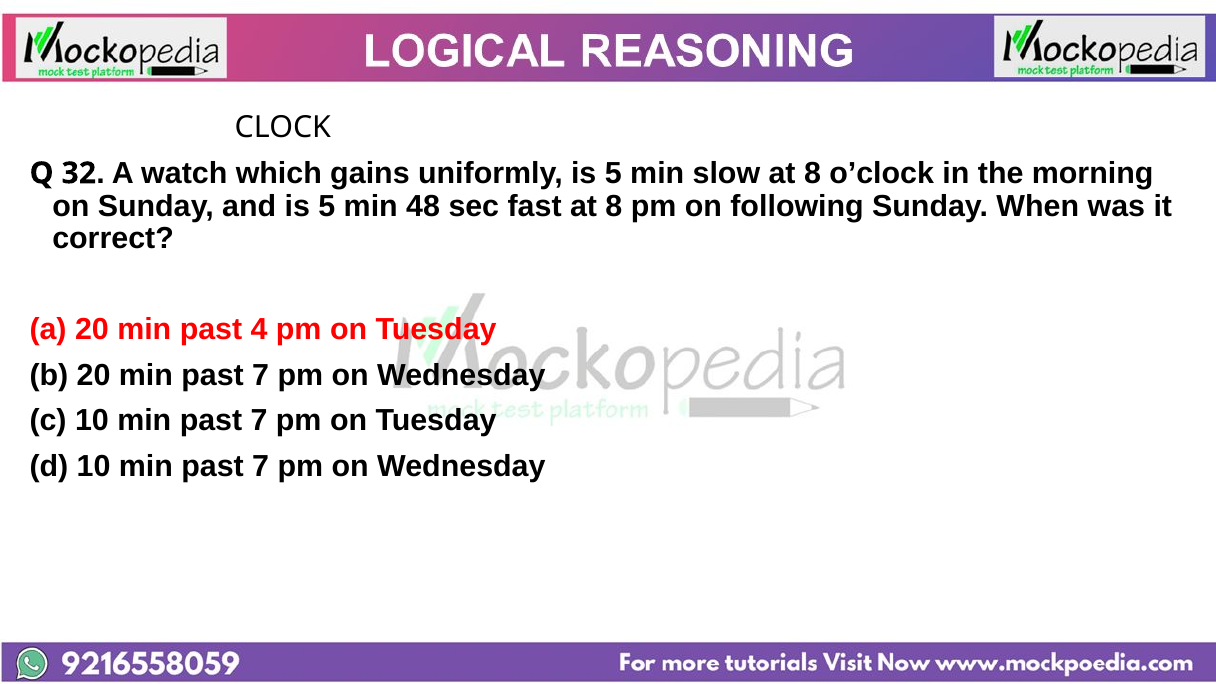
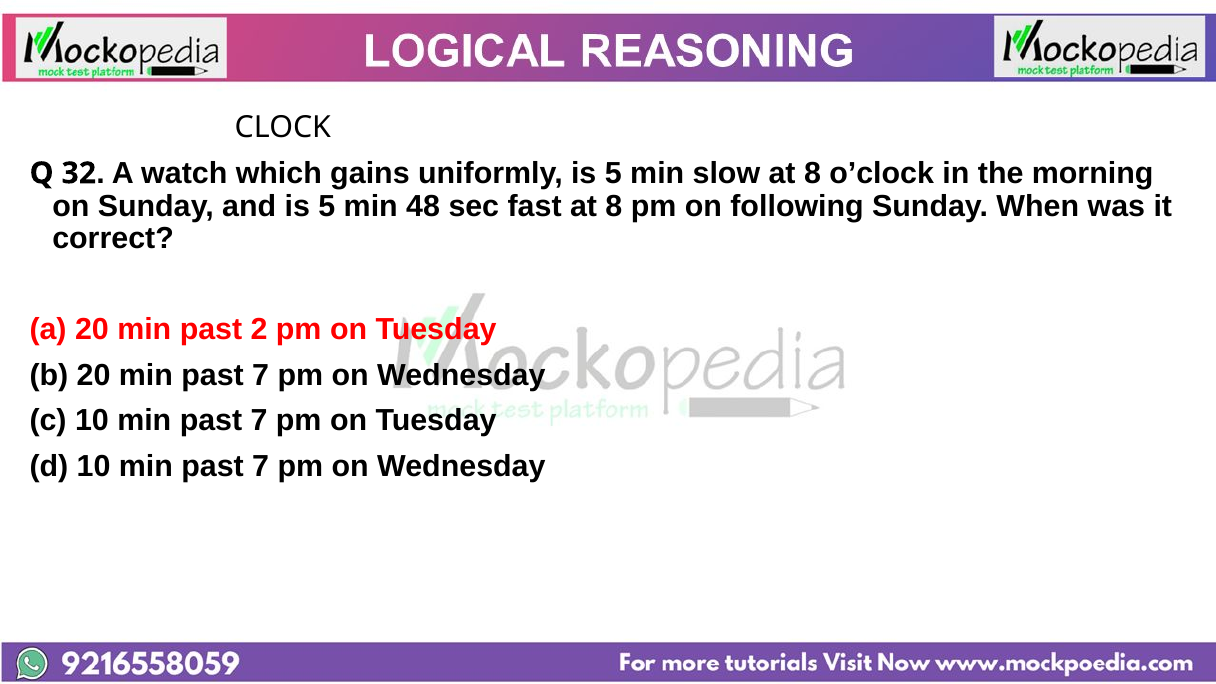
4: 4 -> 2 (259, 330)
